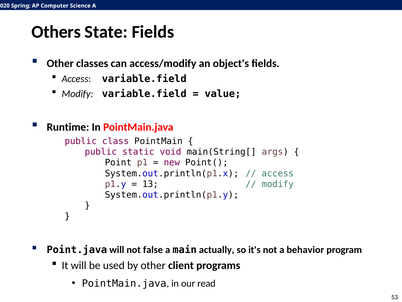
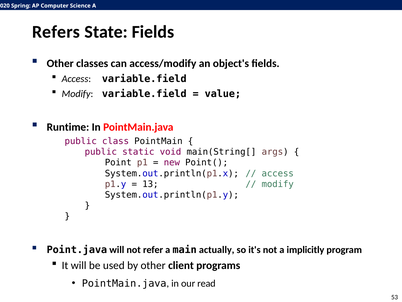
Others: Others -> Refers (56, 32)
false: false -> refer (153, 249)
behavior: behavior -> implicitly (305, 249)
